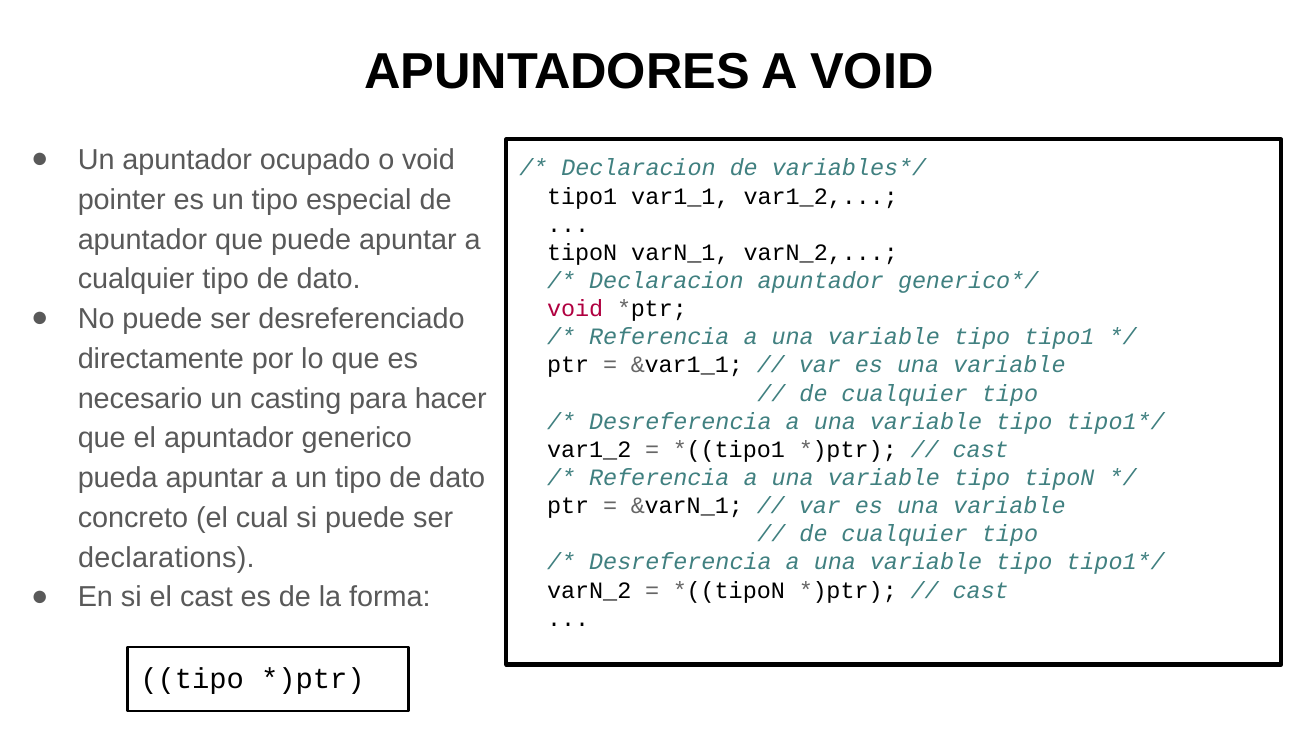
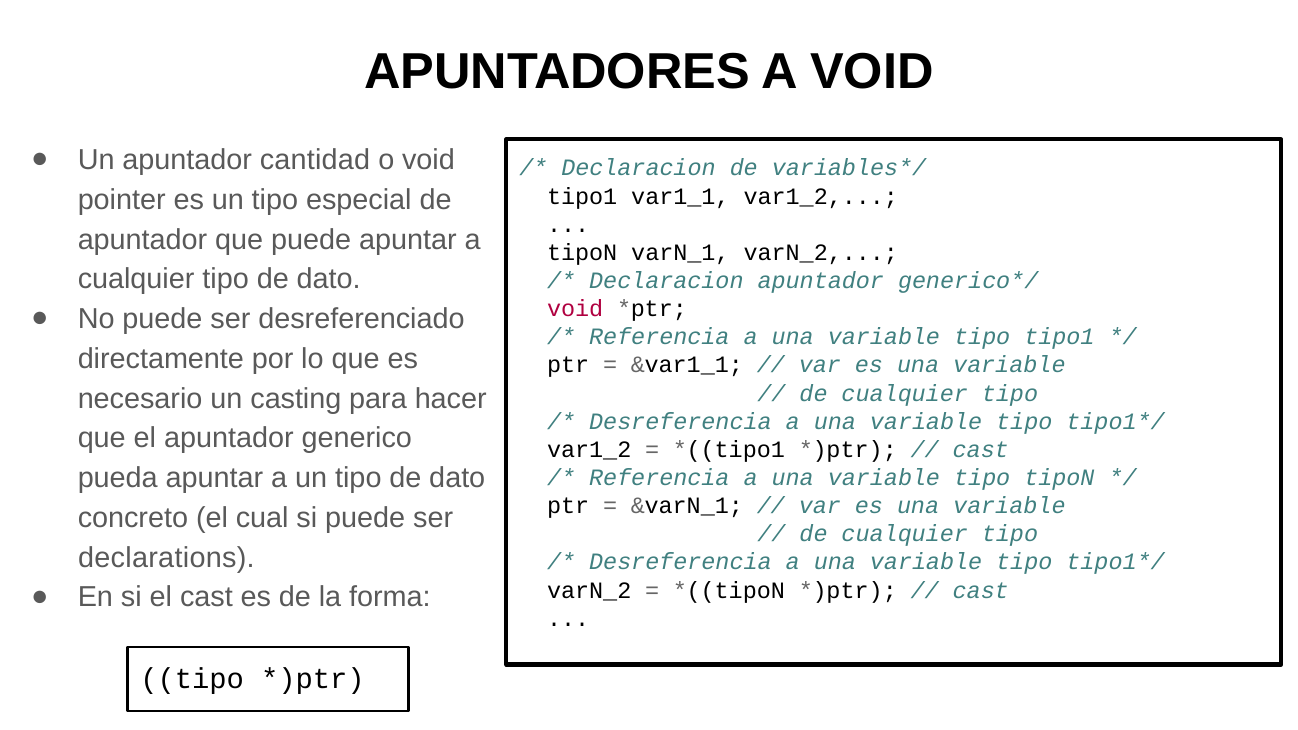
ocupado: ocupado -> cantidad (315, 160)
